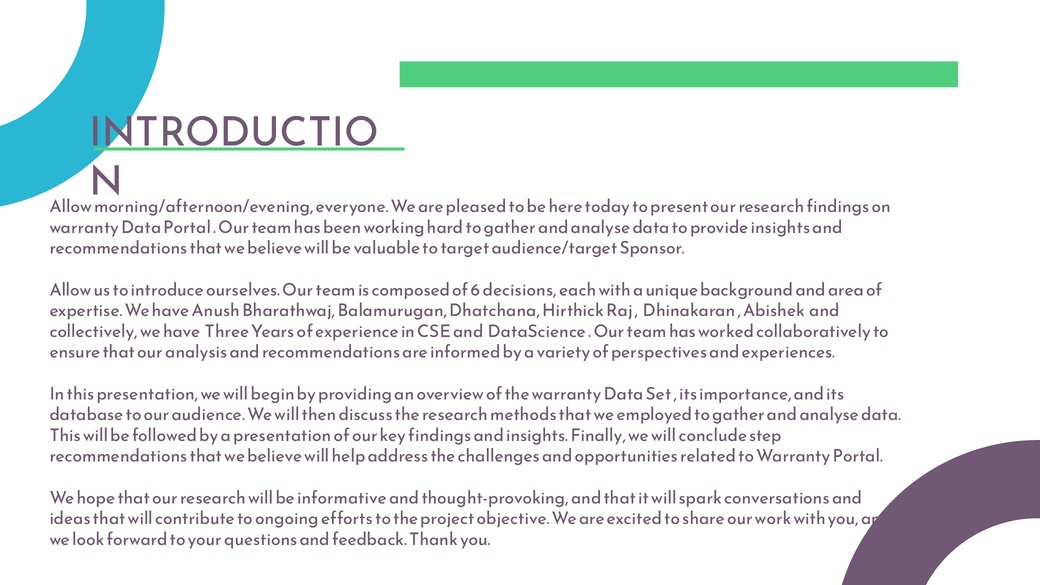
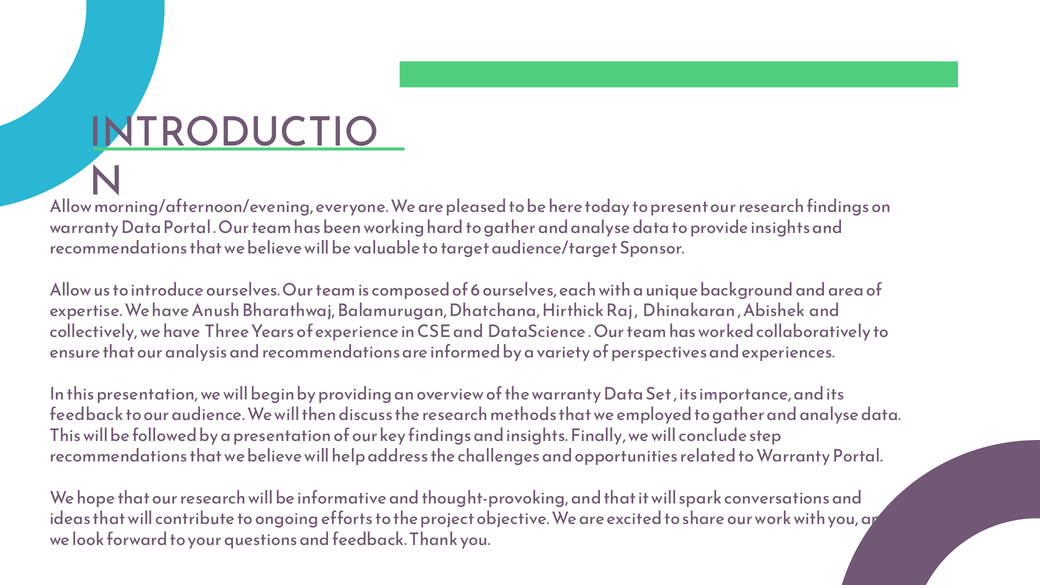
6 decisions: decisions -> ourselves (520, 290)
database: database -> feedback (86, 415)
